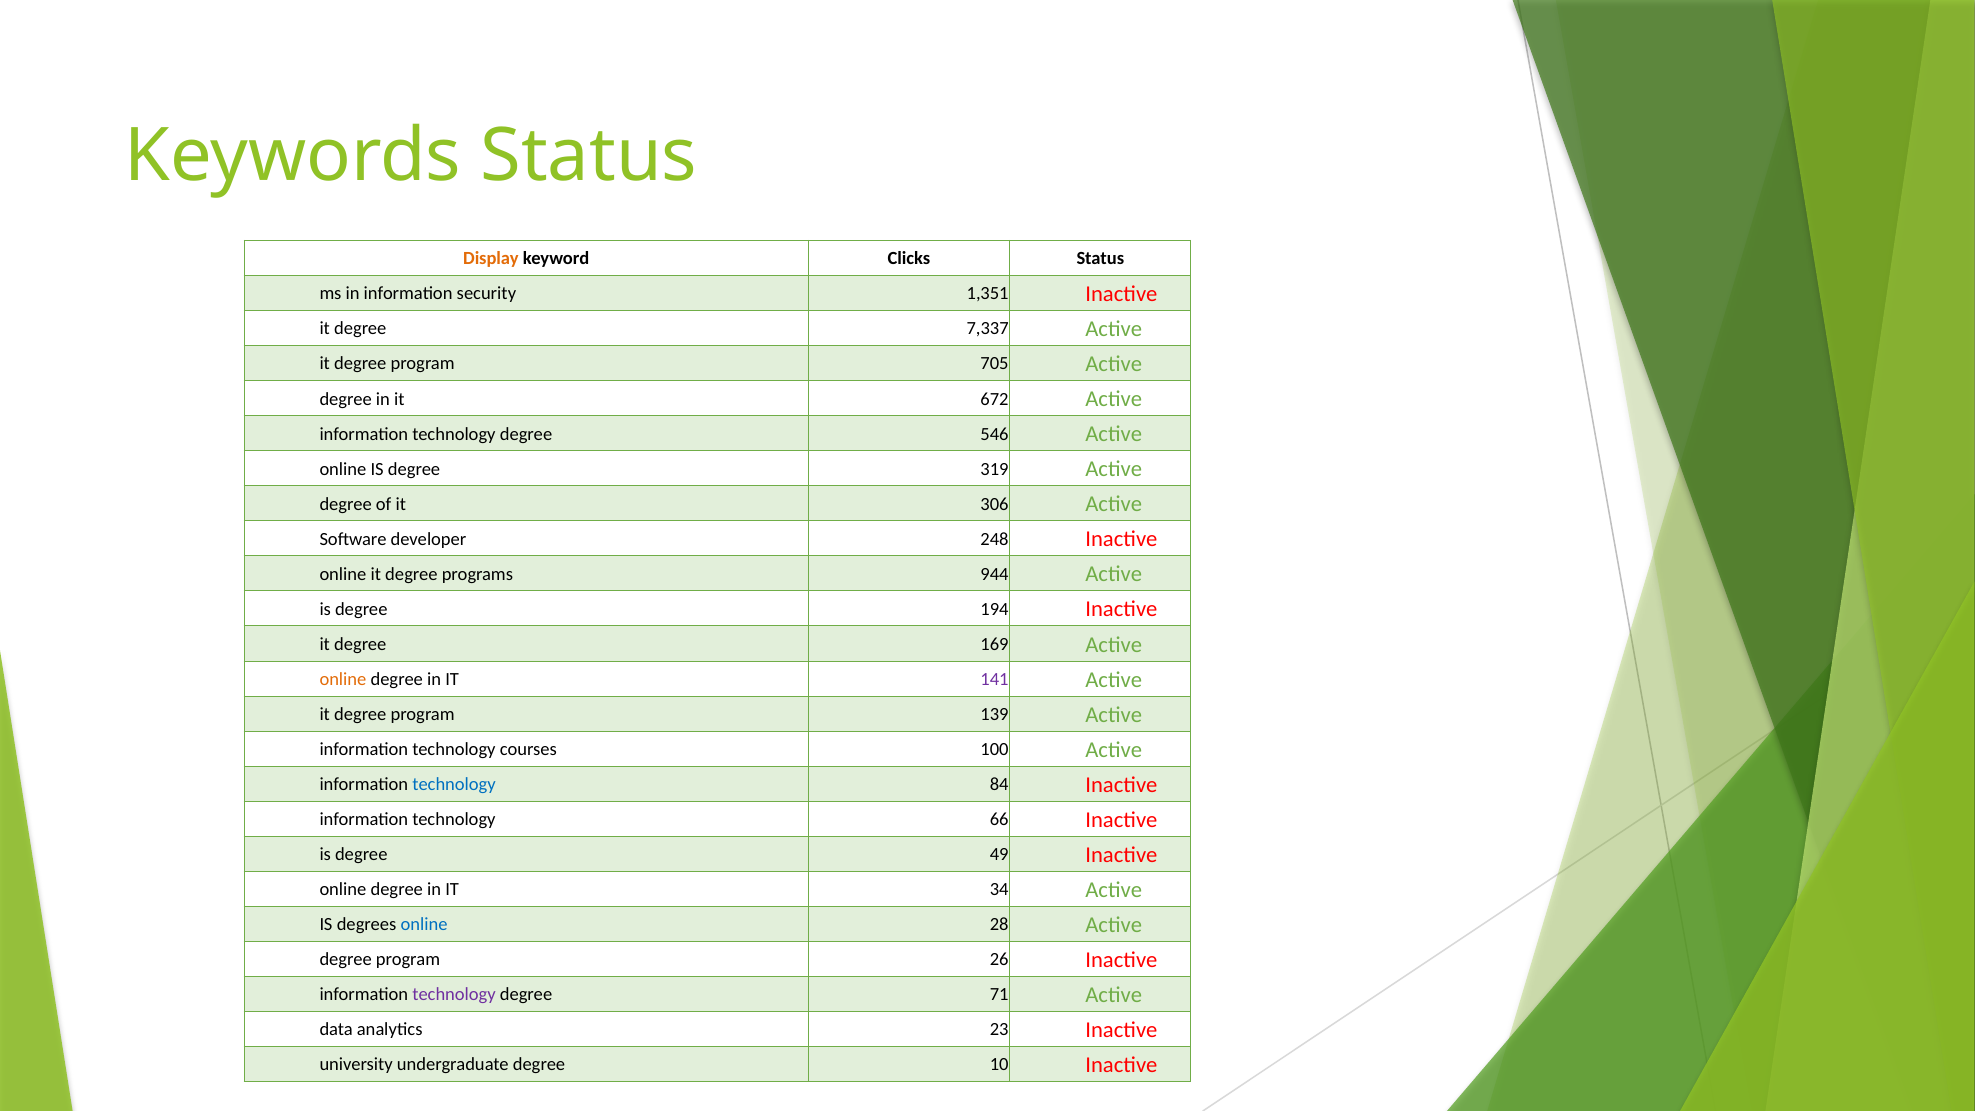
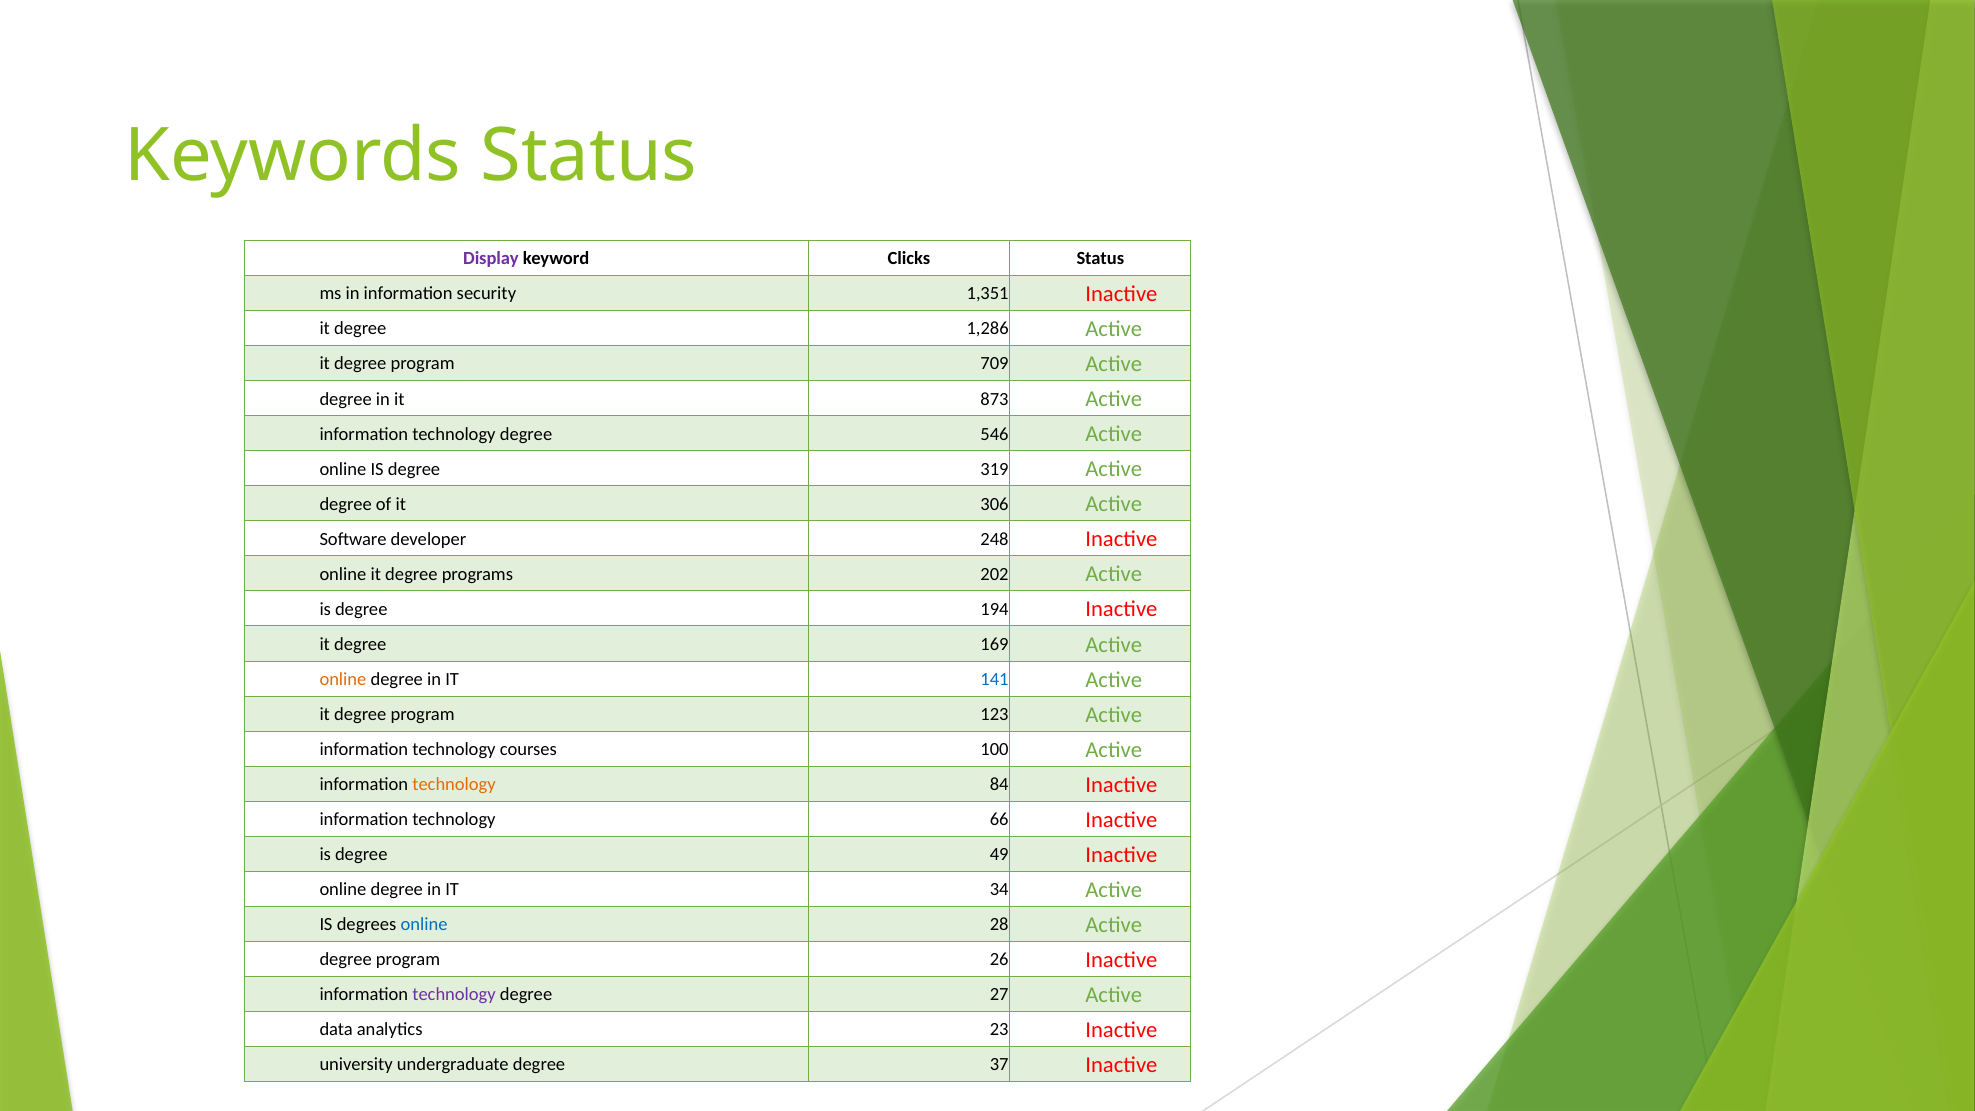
Display colour: orange -> purple (491, 259)
7,337: 7,337 -> 1,286 (988, 329)
705: 705 -> 709 (995, 364)
672: 672 -> 873 (995, 399)
944: 944 -> 202 (995, 574)
141 colour: purple -> blue (995, 679)
139: 139 -> 123 (995, 714)
technology colour: blue -> orange (454, 784)
71: 71 -> 27 (999, 995)
10: 10 -> 37 (999, 1065)
